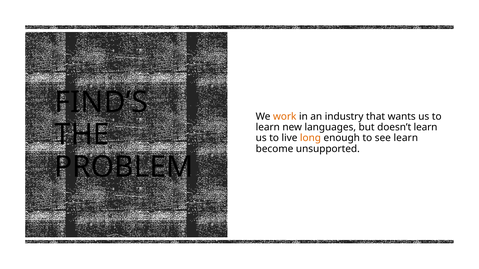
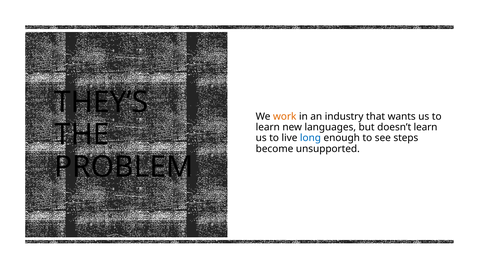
FIND’S: FIND’S -> THEY’S (101, 102)
long colour: orange -> blue (310, 138)
see learn: learn -> steps (406, 138)
